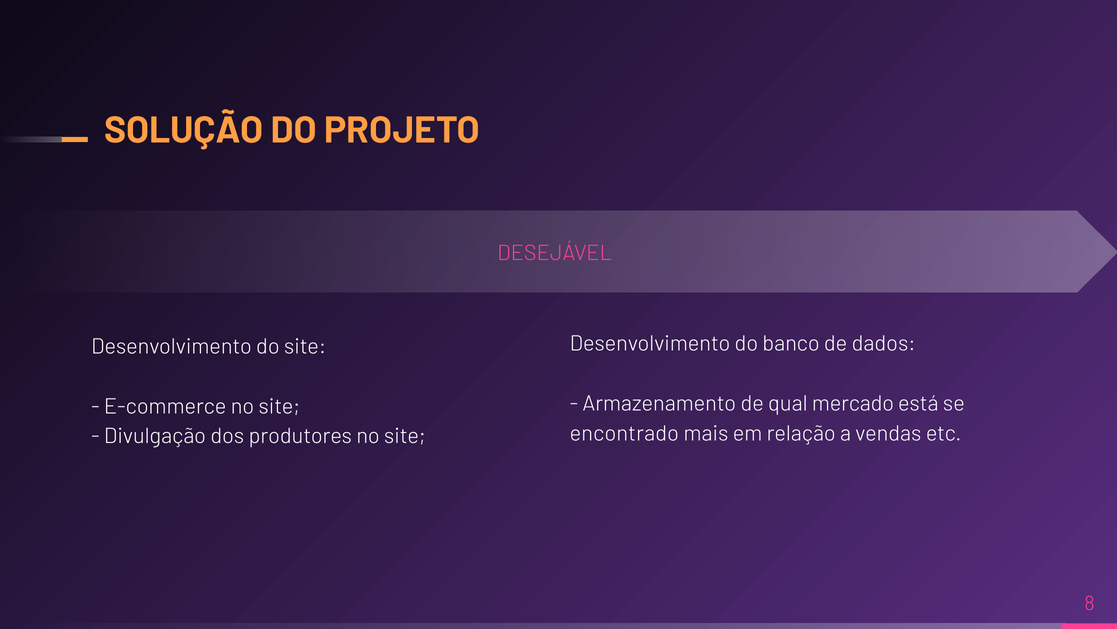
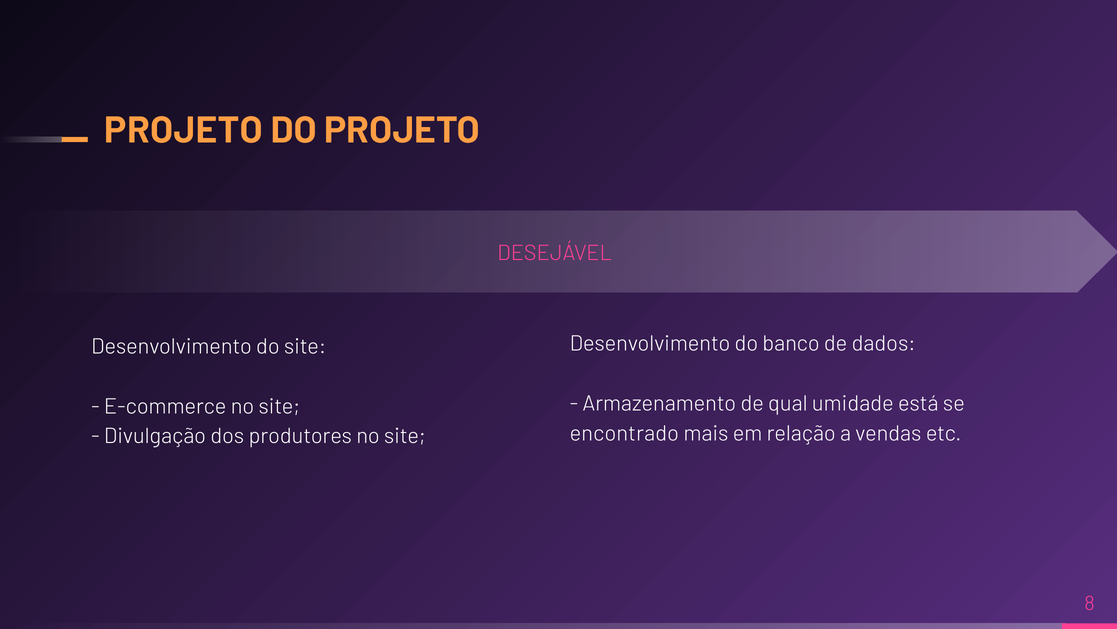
SOLUÇÃO: SOLUÇÃO -> PROJETO (184, 130)
mercado: mercado -> umidade (853, 403)
